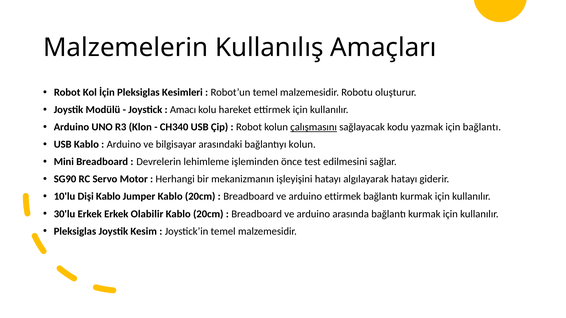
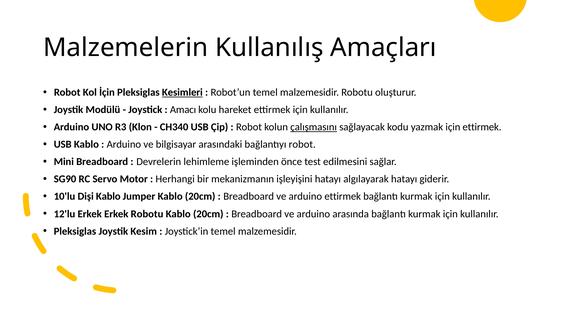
Kesimleri underline: none -> present (182, 93)
için bağlantı: bağlantı -> ettirmek (482, 127)
bağlantıyı kolun: kolun -> robot (302, 145)
30'lu: 30'lu -> 12'lu (64, 214)
Erkek Olabilir: Olabilir -> Robotu (147, 214)
